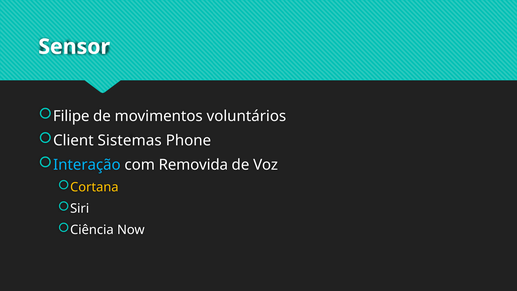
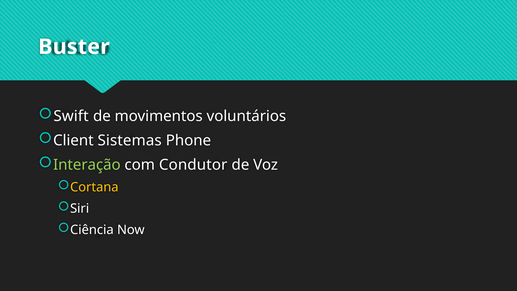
Sensor: Sensor -> Buster (74, 47)
Filipe: Filipe -> Swift (71, 116)
Interação colour: light blue -> light green (87, 165)
Removida: Removida -> Condutor (193, 165)
